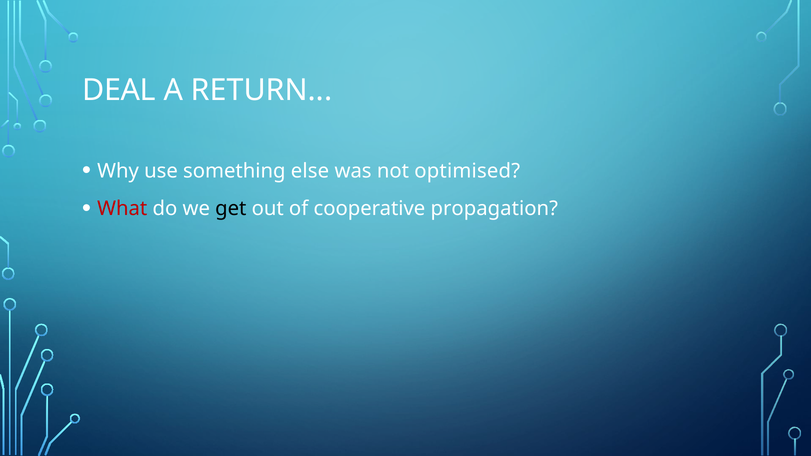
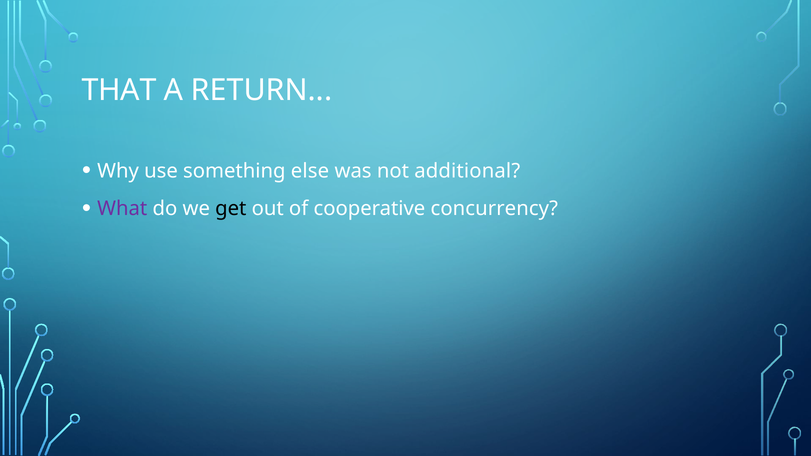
DEAL: DEAL -> THAT (119, 90)
optimised: optimised -> additional (467, 171)
What colour: red -> purple (122, 209)
propagation: propagation -> concurrency (494, 209)
